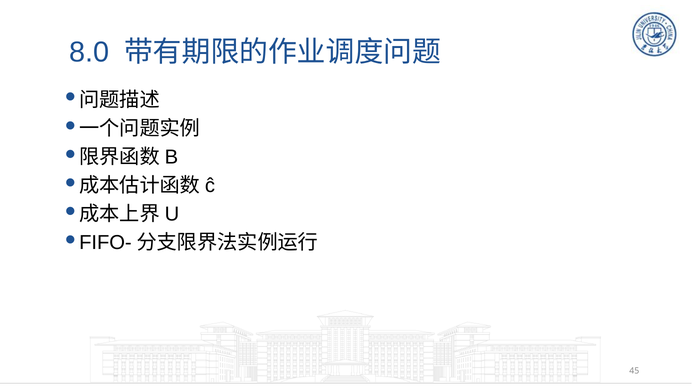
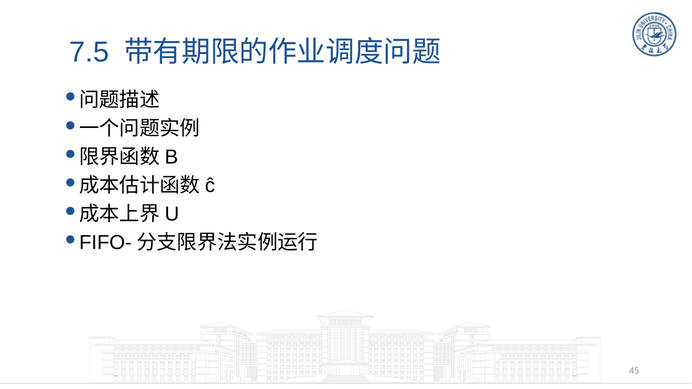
8.0: 8.0 -> 7.5 (89, 52)
